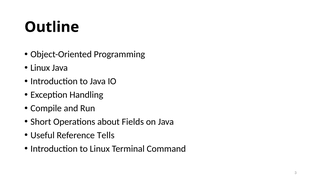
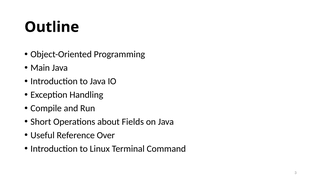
Linux: Linux -> Main (40, 68)
Tells: Tells -> Over (106, 135)
